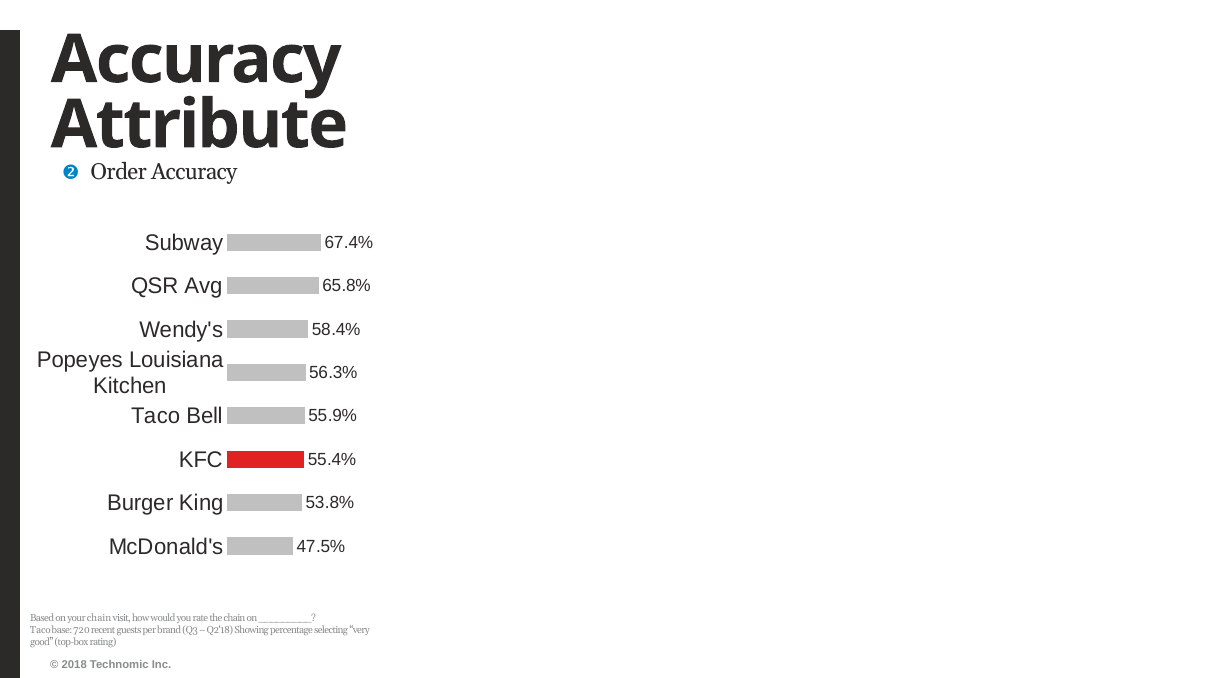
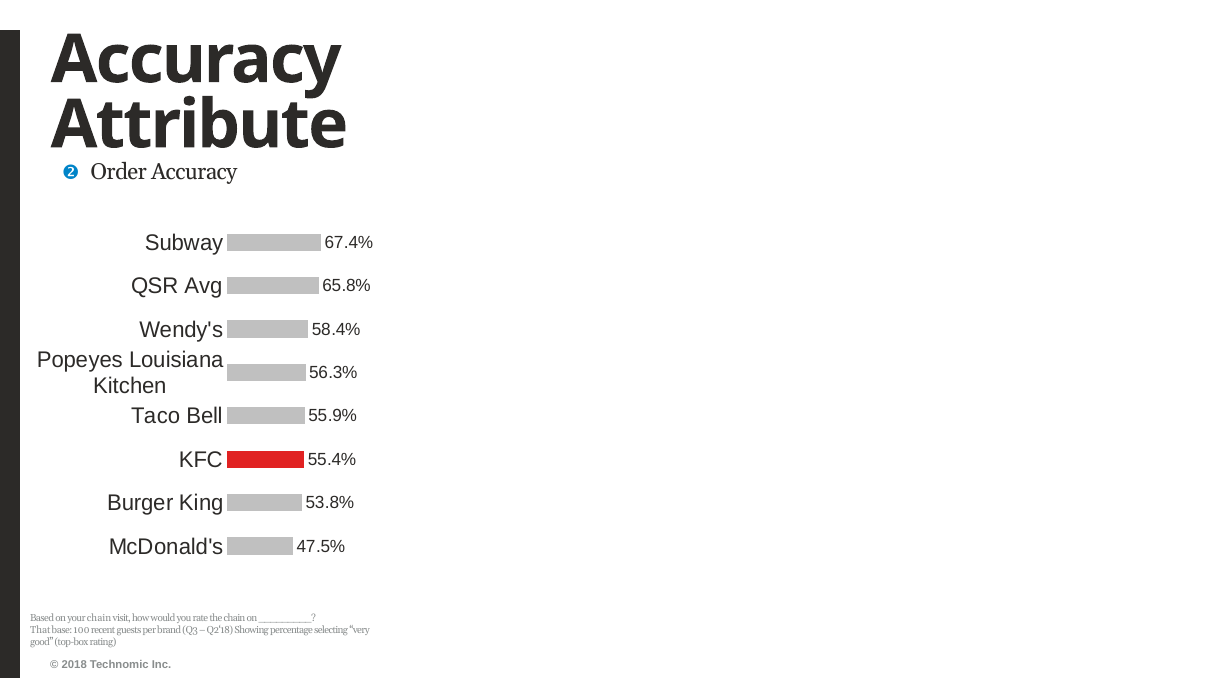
Taco: Taco -> That (40, 630)
720: 720 -> 100 (82, 630)
